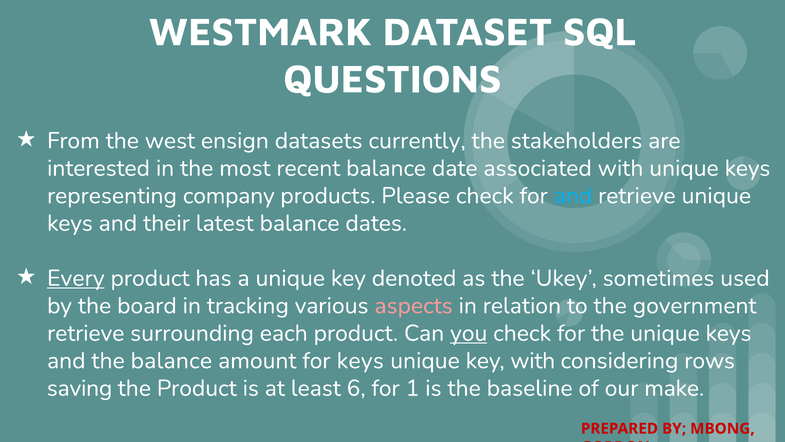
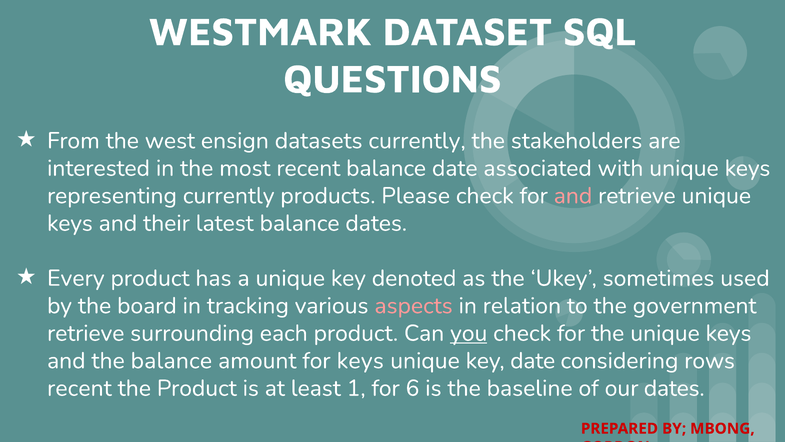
representing company: company -> currently (229, 195)
and colour: light blue -> pink (573, 195)
Every underline: present -> none (76, 278)
key with: with -> date (533, 360)
saving: saving -> recent (79, 388)
6: 6 -> 1 (356, 388)
1: 1 -> 6 (412, 388)
our make: make -> dates (674, 388)
